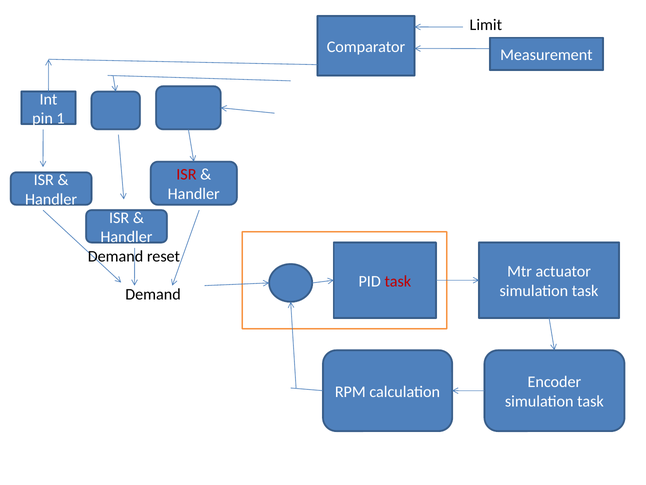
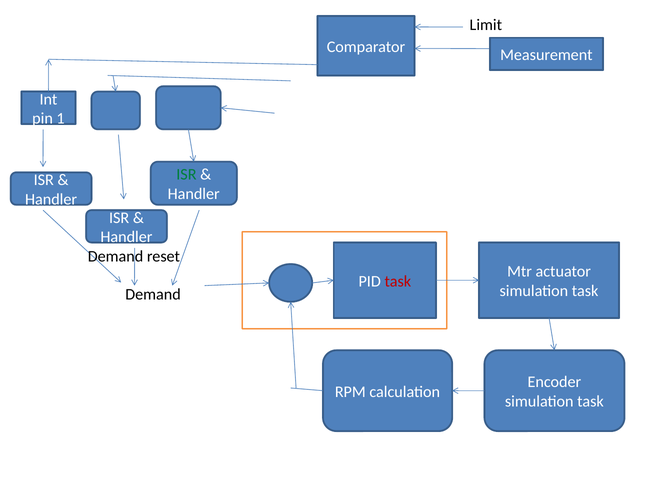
ISR colour: red -> green (186, 174)
